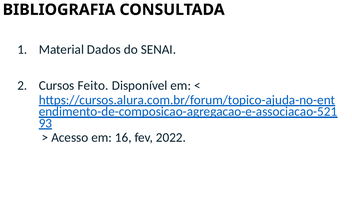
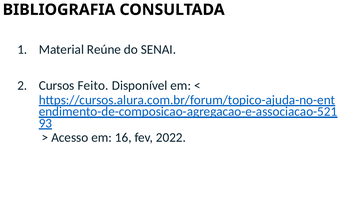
Dados: Dados -> Reúne (104, 50)
